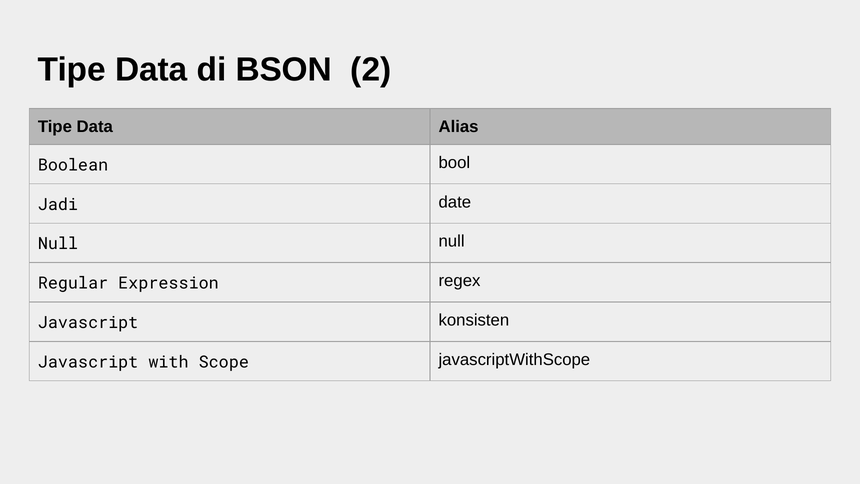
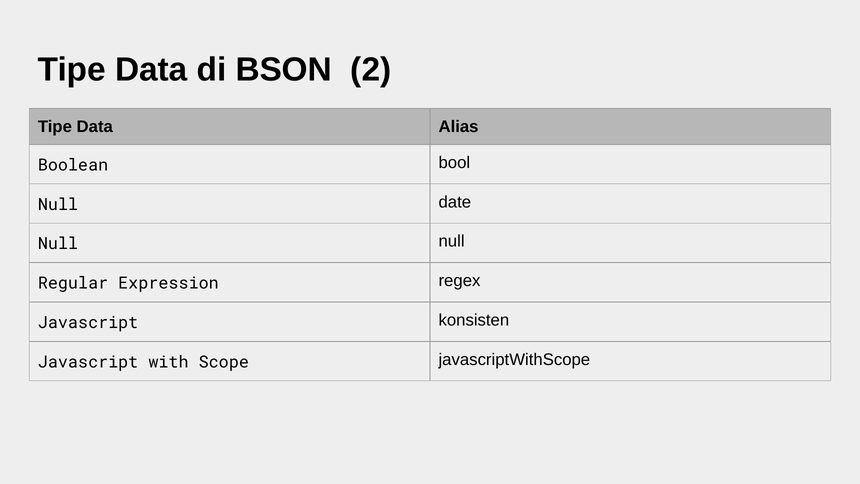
Jadi: Jadi -> Null (58, 204)
